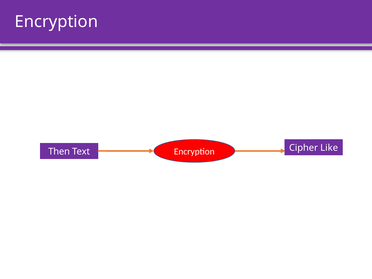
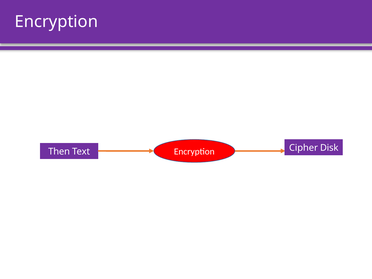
Like: Like -> Disk (329, 148)
